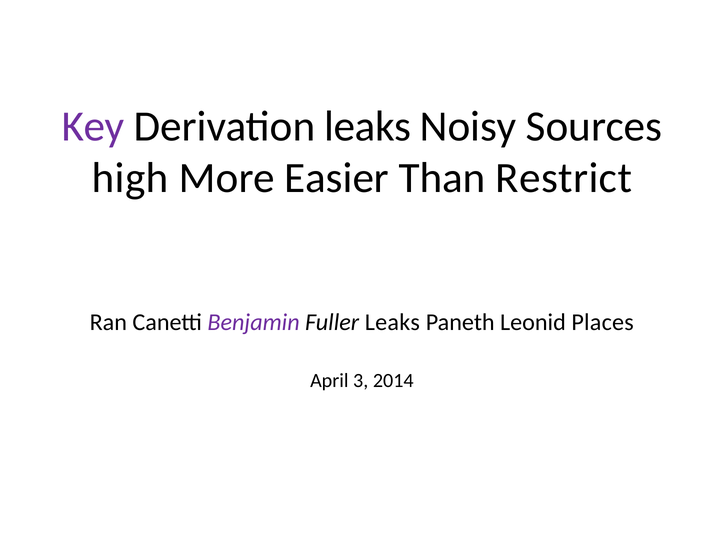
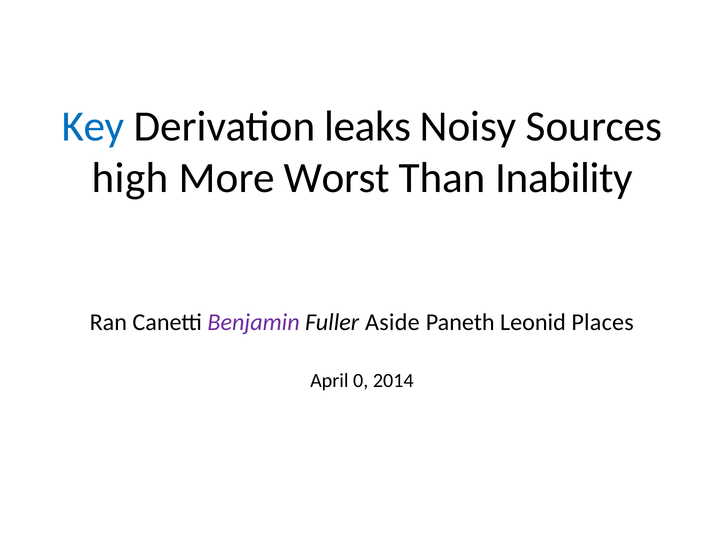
Key colour: purple -> blue (93, 126)
Easier: Easier -> Worst (337, 178)
Restrict: Restrict -> Inability (564, 178)
Fuller Leaks: Leaks -> Aside (392, 322)
3: 3 -> 0 (361, 381)
